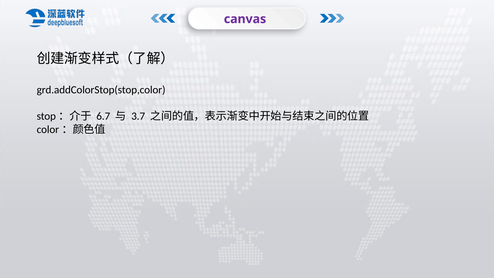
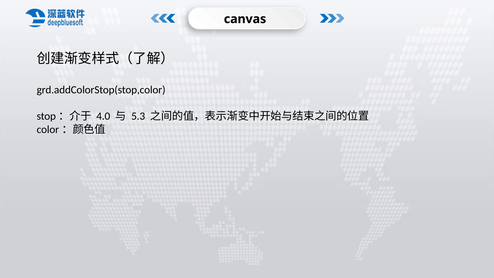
canvas colour: purple -> black (245, 19)
6.7: 6.7 -> 4.0 (103, 116)
3.7: 3.7 -> 5.3 (138, 116)
